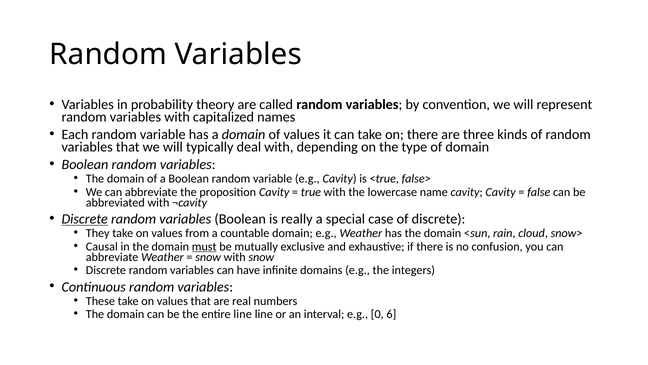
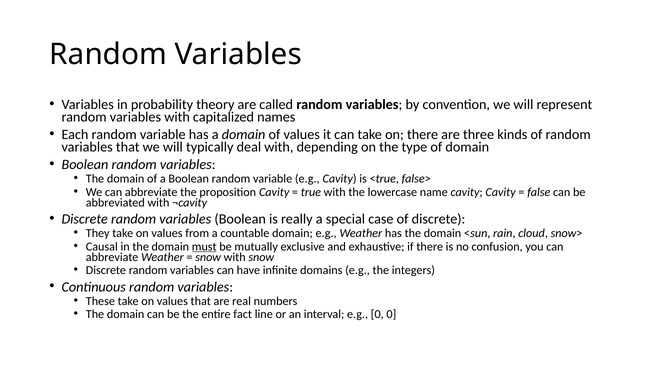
Discrete underline: present -> none (85, 219)
entire line: line -> fact (243, 314)
0 6: 6 -> 0 (391, 314)
